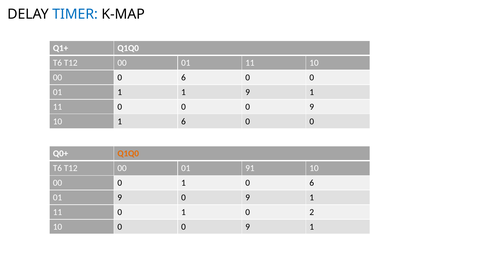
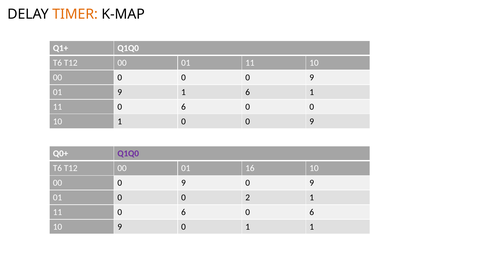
TIMER colour: blue -> orange (75, 14)
00 0 6: 6 -> 0 (184, 77)
0: 0 -> 9 (312, 77)
01 1: 1 -> 9 (120, 92)
1 9: 9 -> 6 (248, 92)
0: 0 -> 6 (184, 107)
9: 9 -> 0 (312, 107)
1 6: 6 -> 0 (184, 121)
0: 0 -> 9 (312, 121)
Q1Q0 colour: orange -> purple (128, 153)
91: 91 -> 16 (250, 168)
00 0 1: 1 -> 9 (184, 183)
6: 6 -> 9 (312, 183)
01 9: 9 -> 0 (120, 197)
9: 9 -> 2 (248, 197)
1: 1 -> 6 (184, 212)
2: 2 -> 6 (312, 212)
10 0: 0 -> 9 (120, 226)
9: 9 -> 1 (248, 226)
